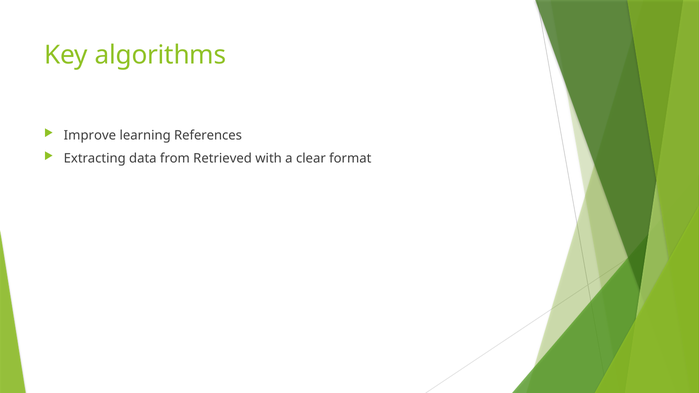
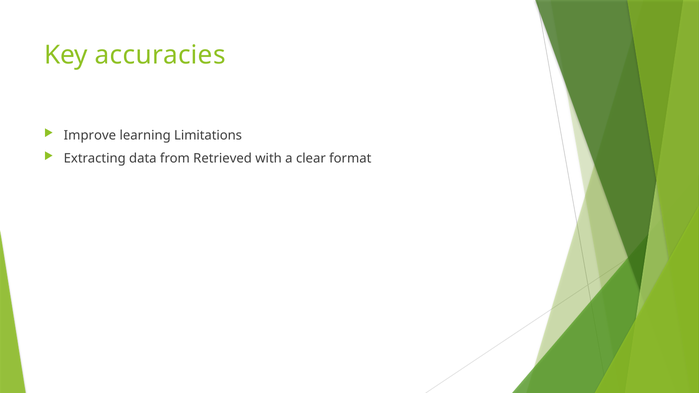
algorithms: algorithms -> accuracies (160, 55)
References: References -> Limitations (208, 135)
